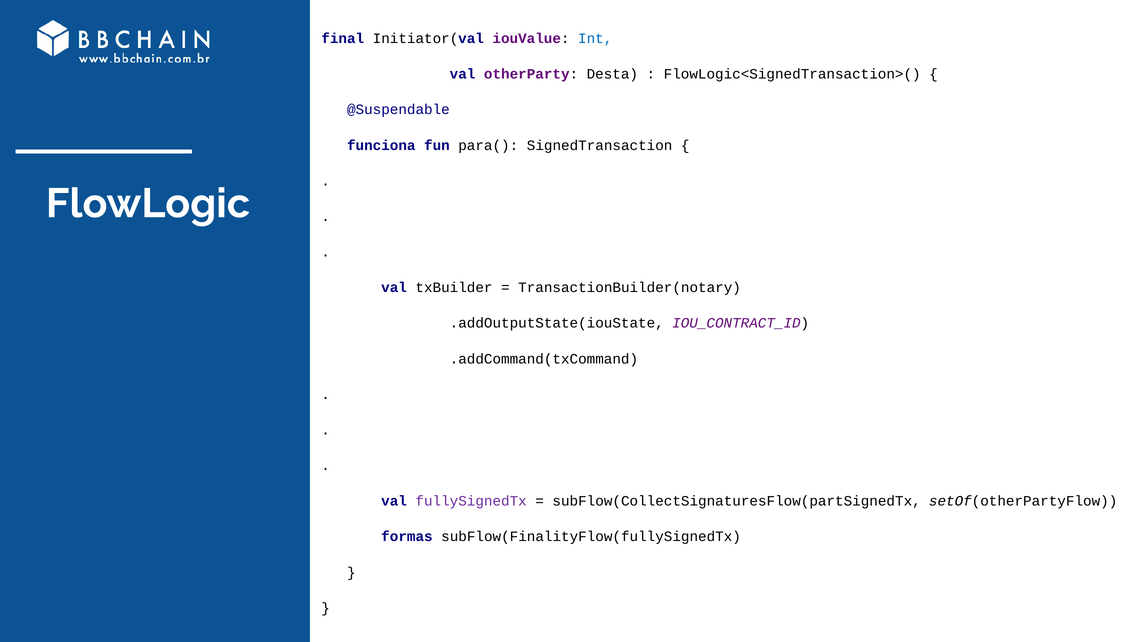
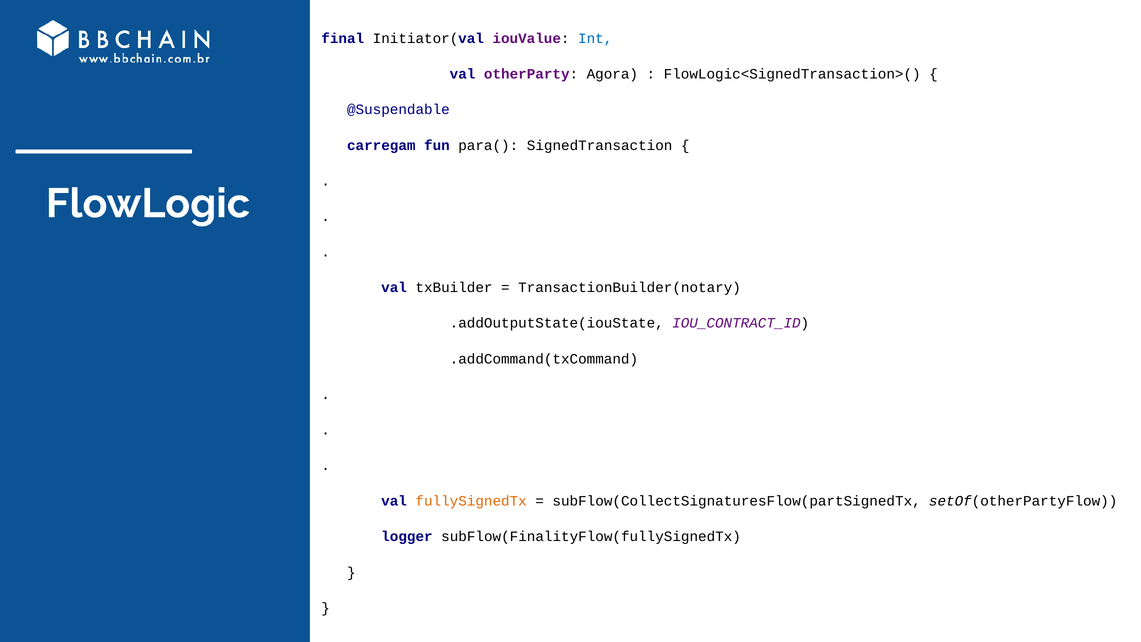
Desta: Desta -> Agora (612, 74)
funciona: funciona -> carregam (381, 145)
fullySignedTx colour: purple -> orange (471, 501)
formas: formas -> logger (407, 537)
